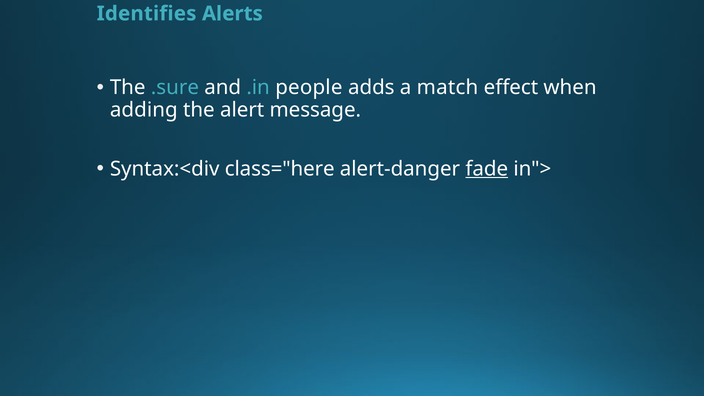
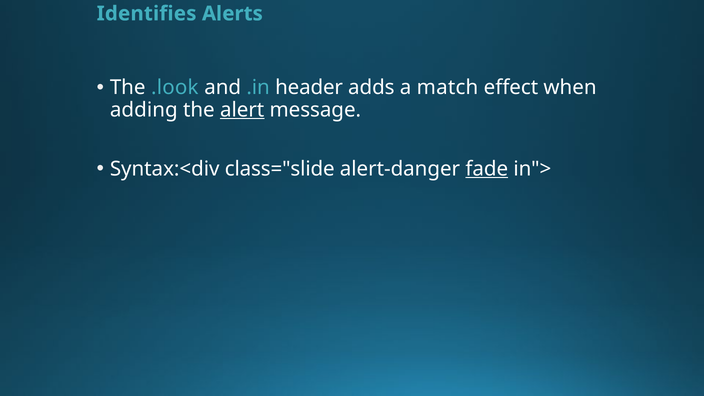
.sure: .sure -> .look (175, 88)
people: people -> header (309, 88)
alert underline: none -> present (242, 110)
class="here: class="here -> class="slide (280, 169)
